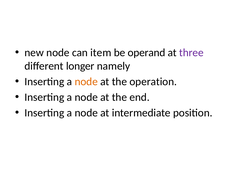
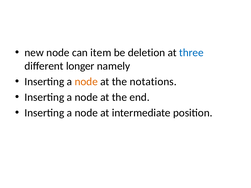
operand: operand -> deletion (146, 53)
three colour: purple -> blue (191, 53)
operation: operation -> notations (153, 82)
